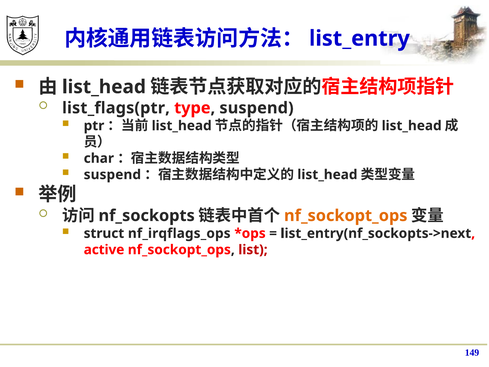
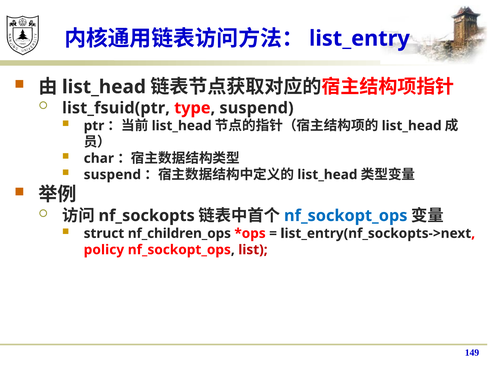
list_flags(ptr: list_flags(ptr -> list_fsuid(ptr (116, 108)
nf_sockopt_ops colour: orange -> blue (346, 215)
nf_irqflags_ops: nf_irqflags_ops -> nf_children_ops (179, 233)
active: active -> policy (104, 250)
